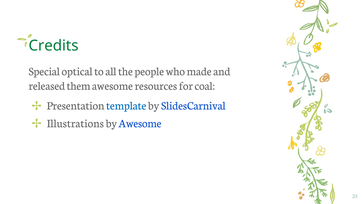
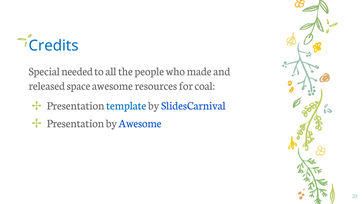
Credits colour: green -> blue (54, 46)
optical: optical -> needed (77, 71)
them: them -> space (79, 86)
Illustrations: Illustrations -> Presentation (75, 123)
